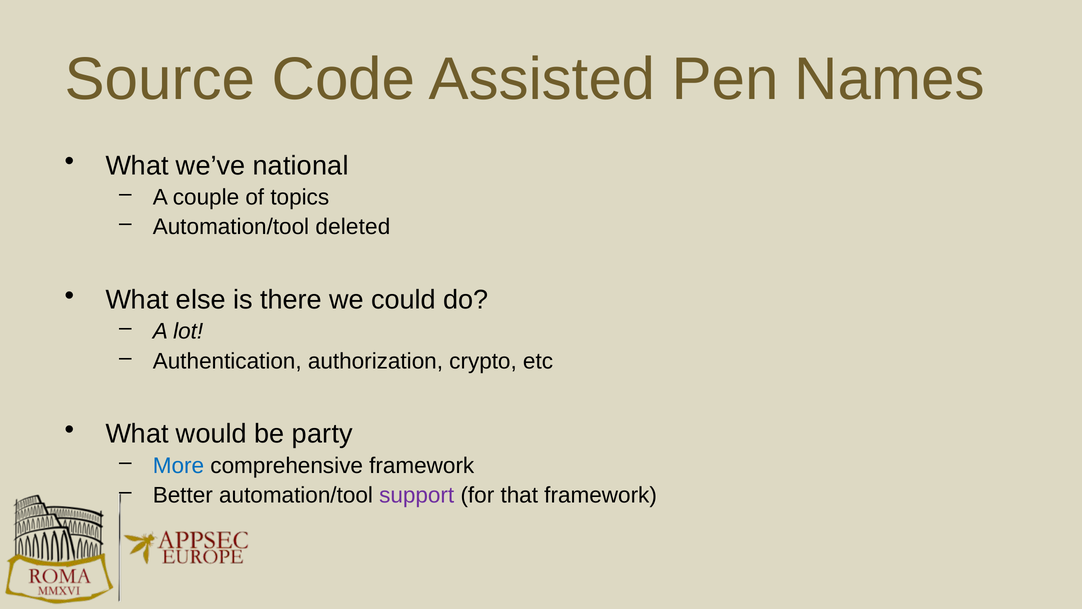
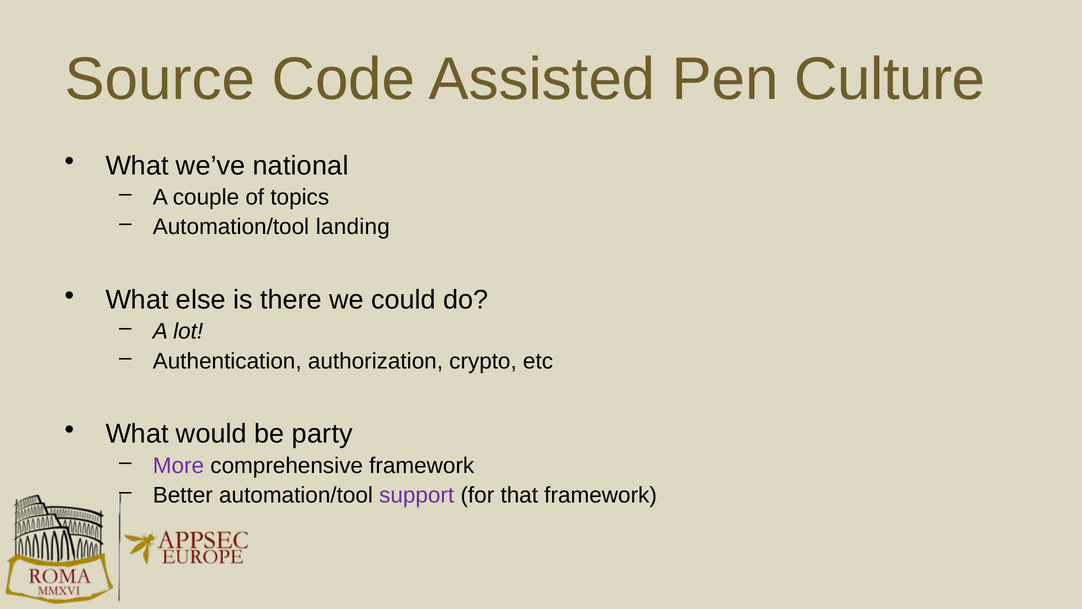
Names: Names -> Culture (890, 79)
deleted: deleted -> landing (353, 227)
More colour: blue -> purple (178, 465)
